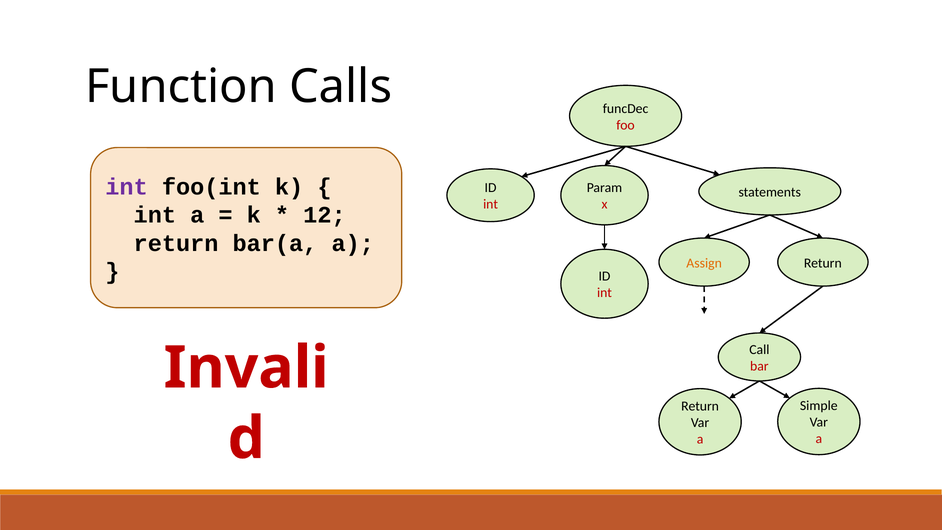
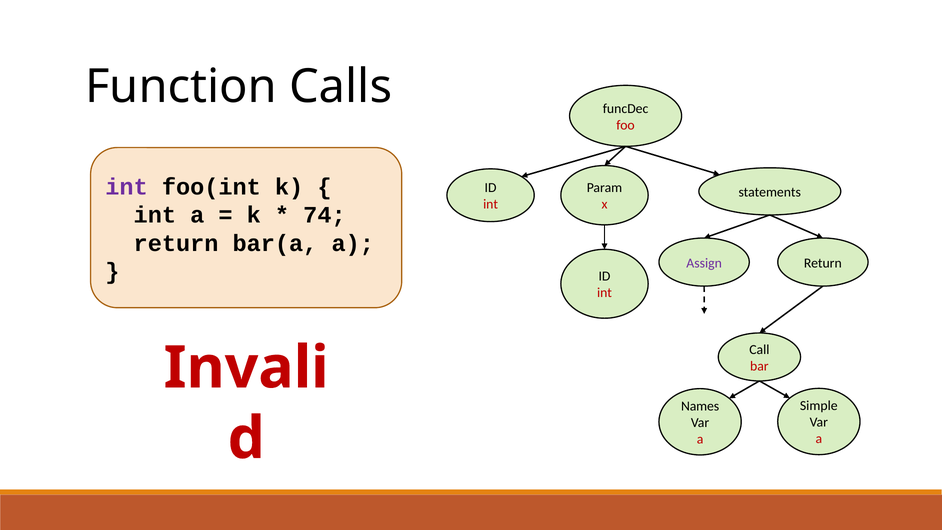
12: 12 -> 74 (324, 215)
Assign colour: orange -> purple (704, 263)
Return: Return -> Names (700, 406)
